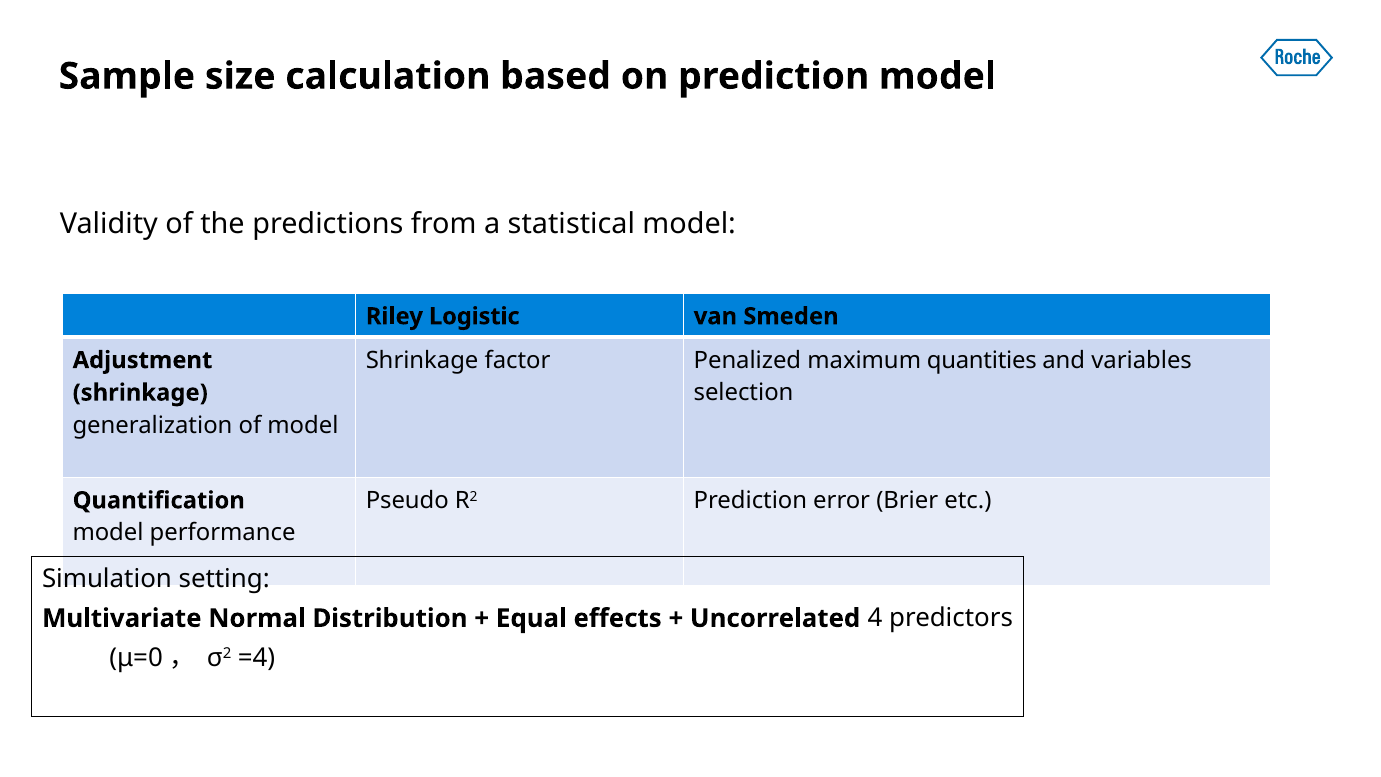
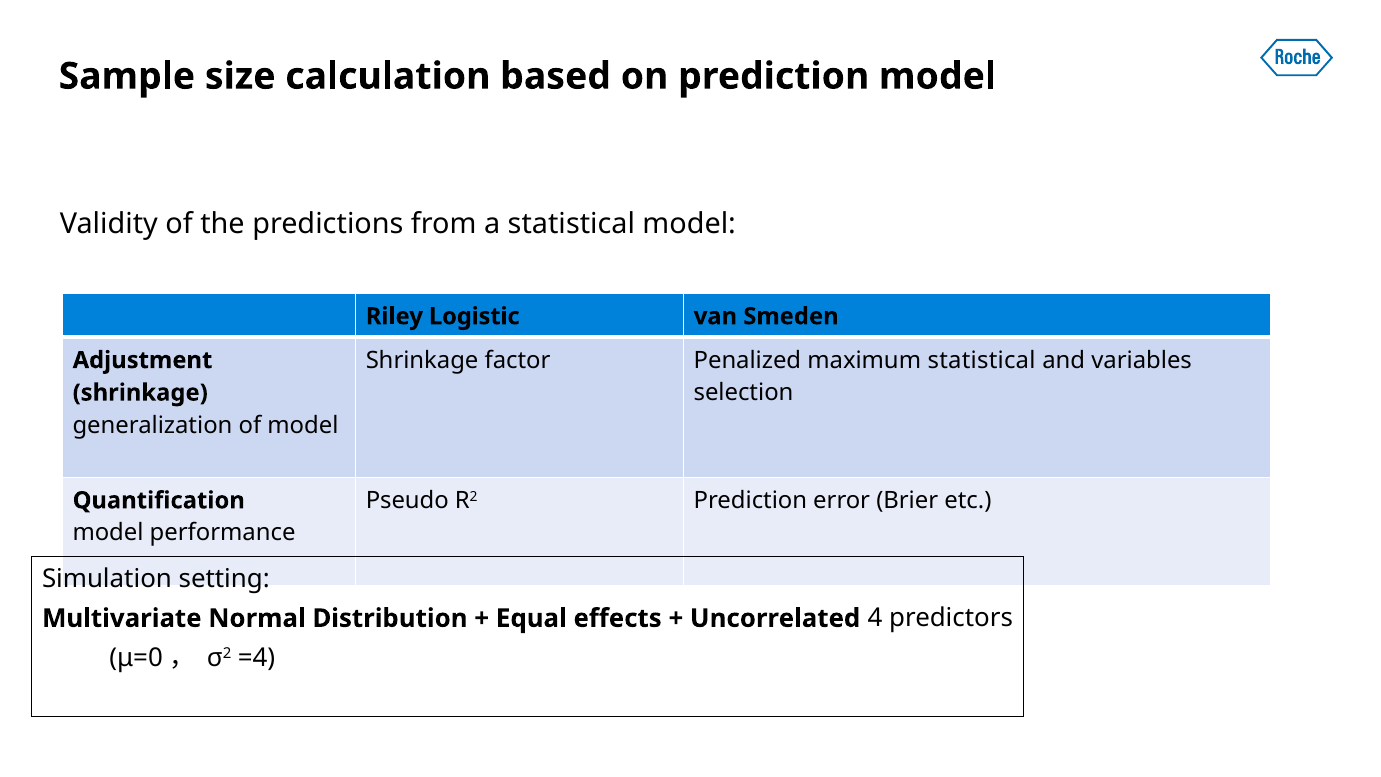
maximum quantities: quantities -> statistical (982, 360)
